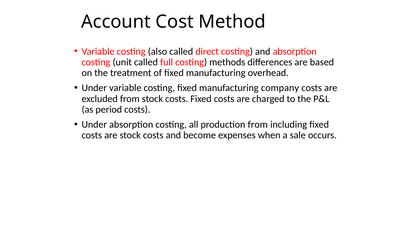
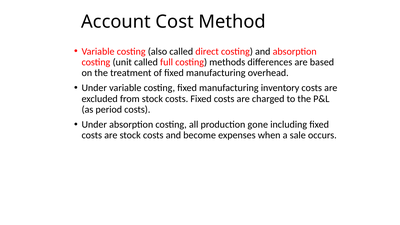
company: company -> inventory (280, 88)
production from: from -> gone (258, 124)
